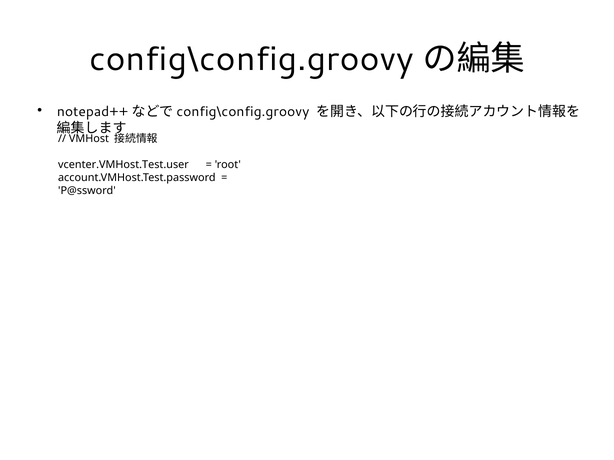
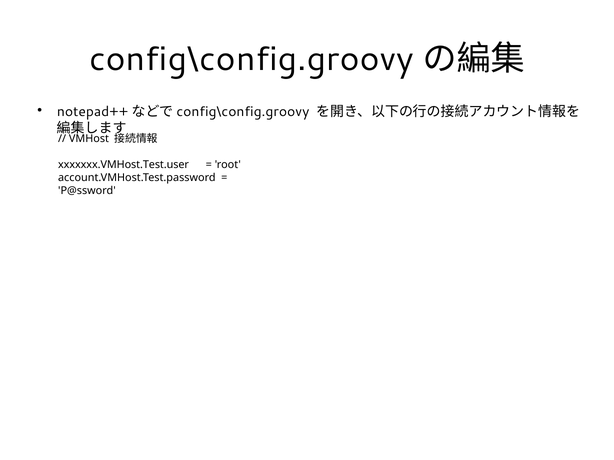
vcenter.VMHost.Test.user: vcenter.VMHost.Test.user -> xxxxxxx.VMHost.Test.user (123, 165)
